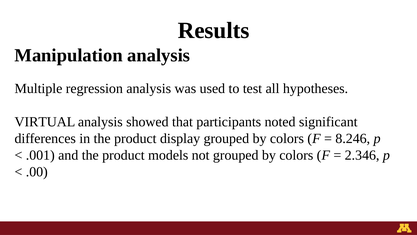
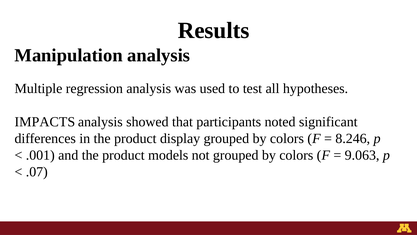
VIRTUAL: VIRTUAL -> IMPACTS (45, 122)
2.346: 2.346 -> 9.063 (362, 155)
.00: .00 -> .07 (37, 172)
